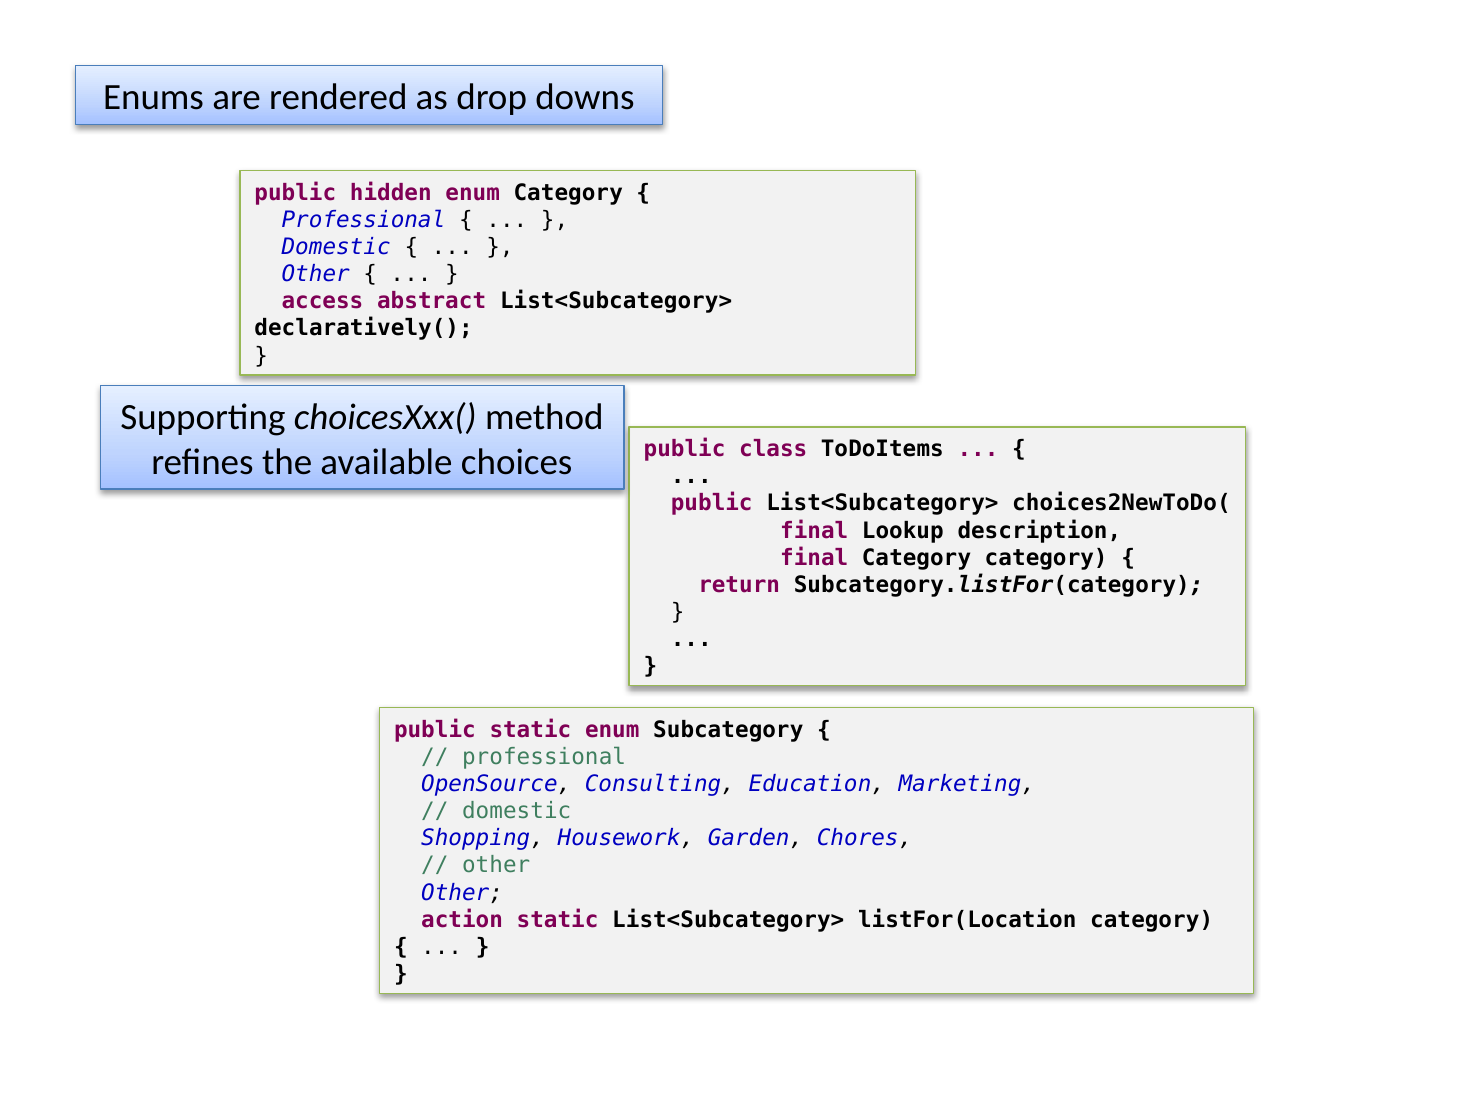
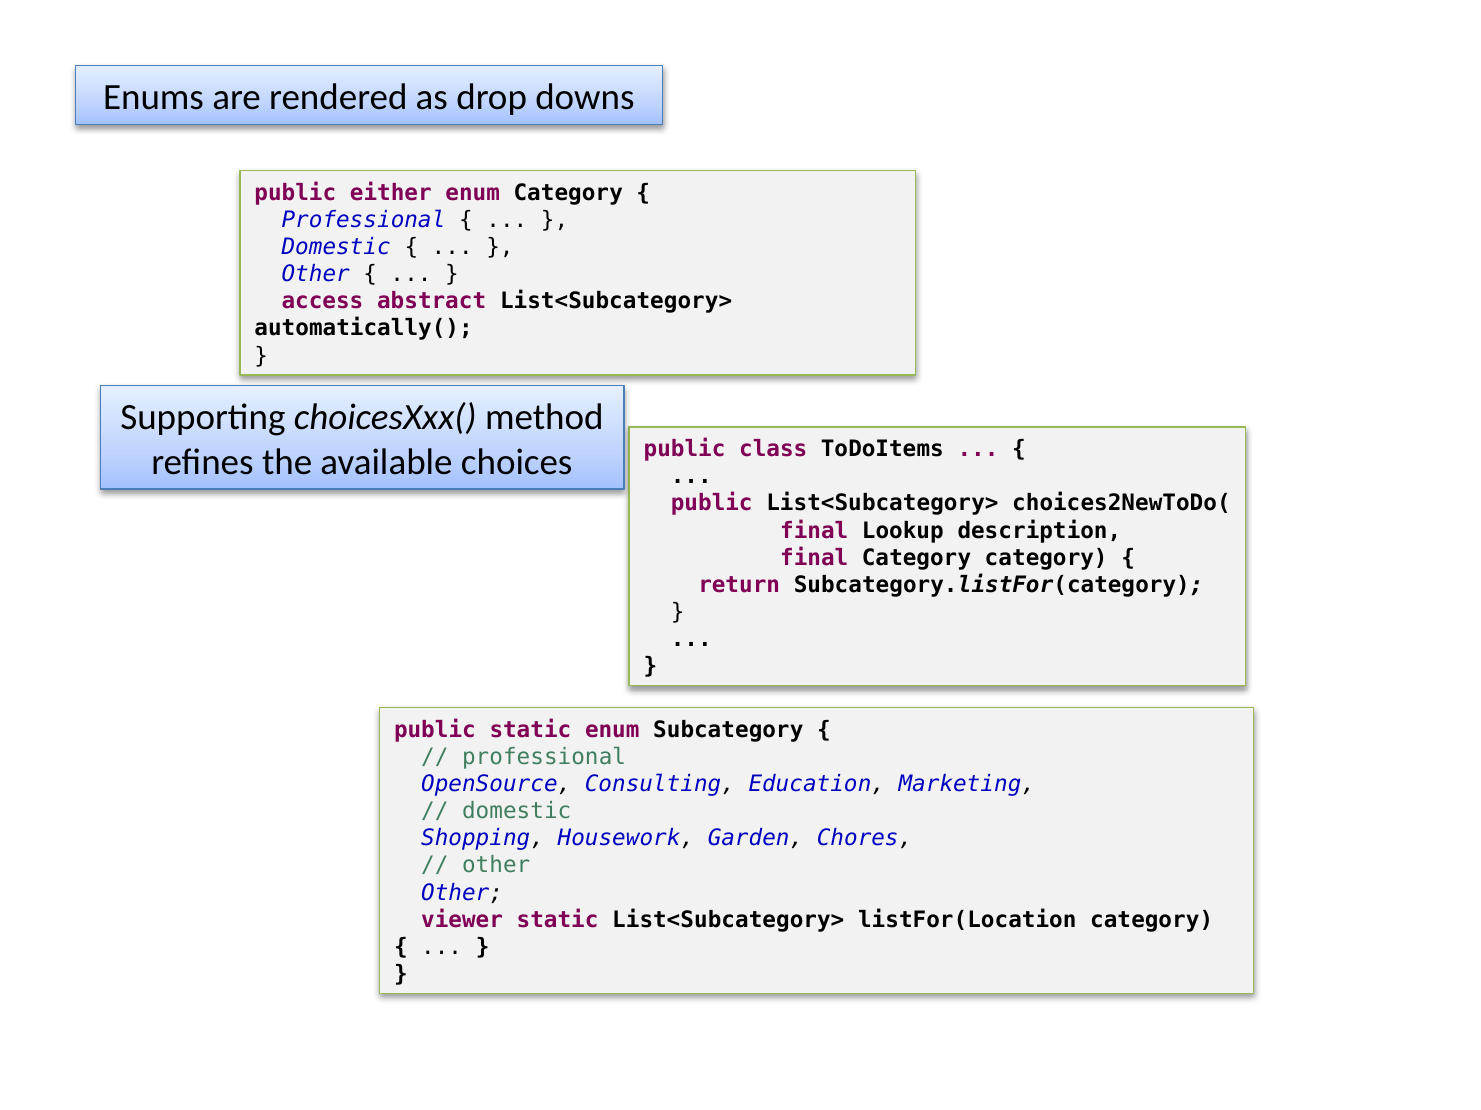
hidden: hidden -> either (391, 193)
declaratively(: declaratively( -> automatically( (364, 329)
action: action -> viewer (462, 920)
